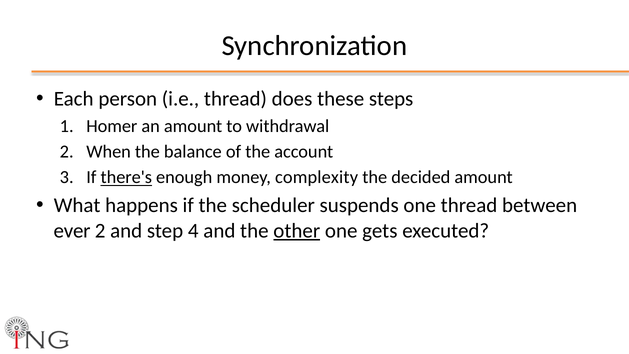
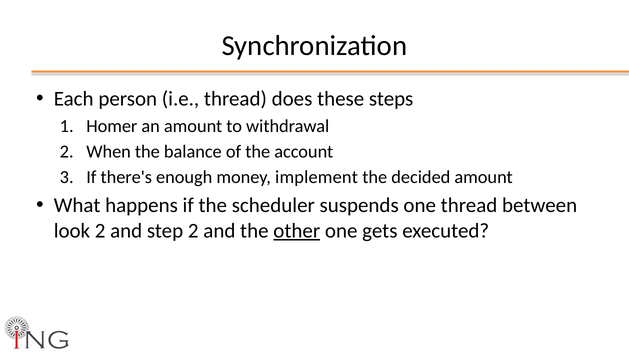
there's underline: present -> none (126, 177)
complexity: complexity -> implement (317, 177)
ever: ever -> look (72, 230)
step 4: 4 -> 2 (193, 230)
